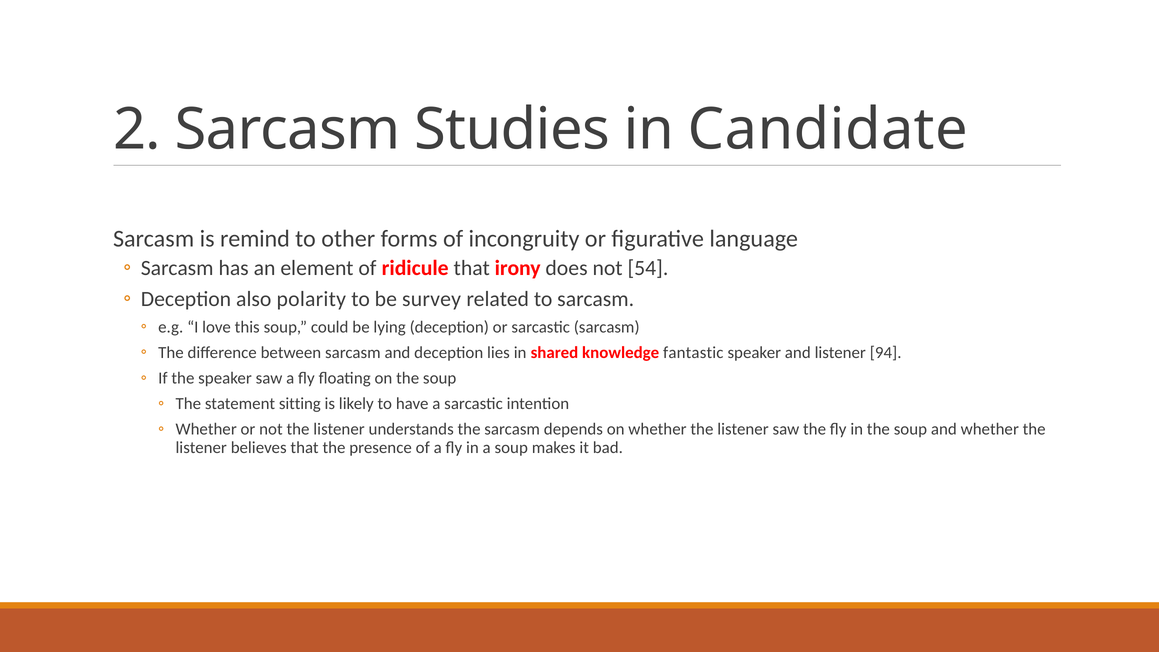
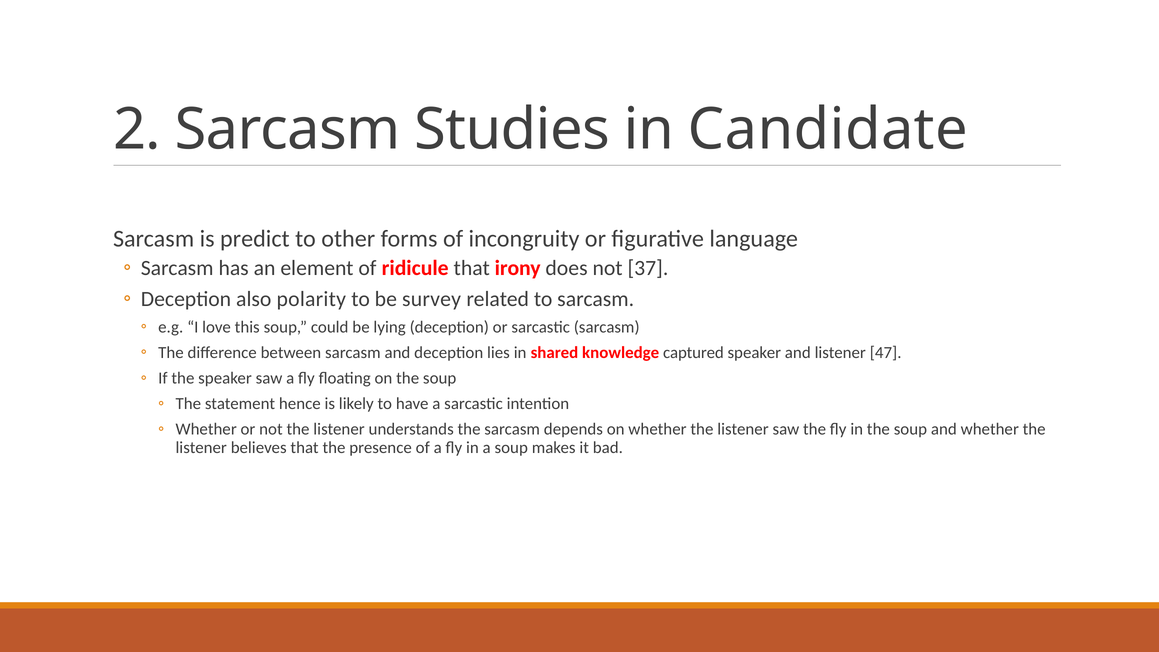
remind: remind -> predict (255, 239)
54: 54 -> 37 (648, 268)
fantastic: fantastic -> captured (693, 353)
94: 94 -> 47 (886, 353)
sitting: sitting -> hence (300, 404)
